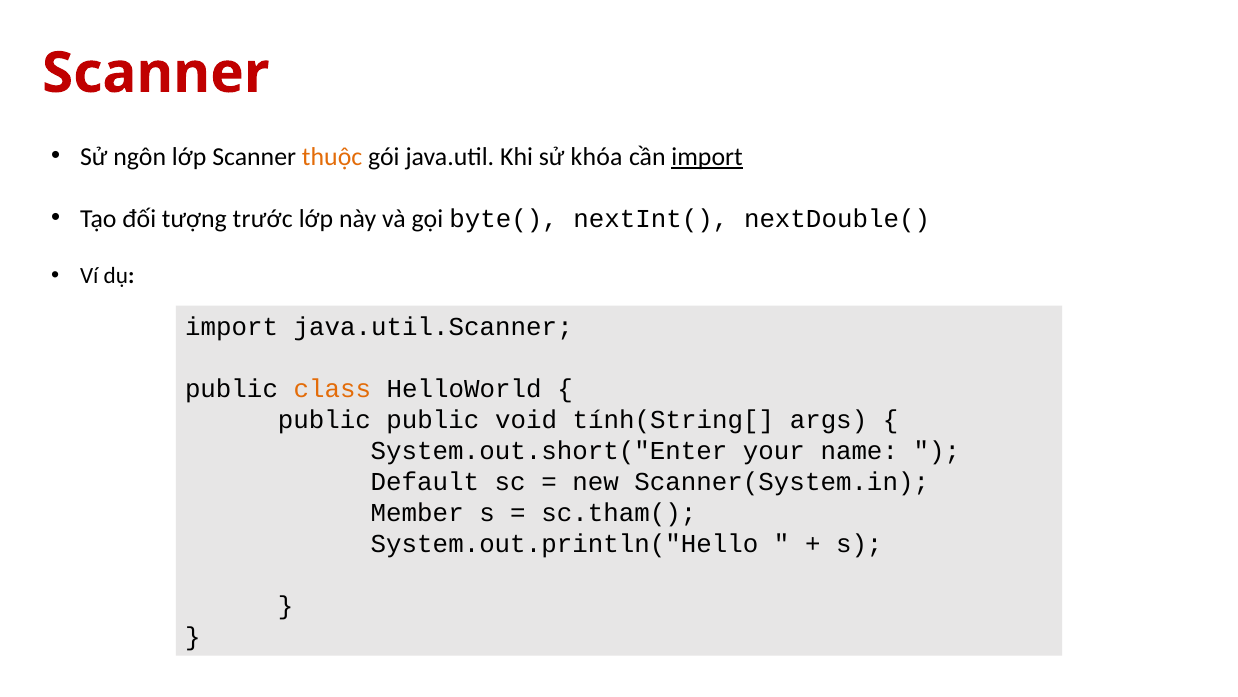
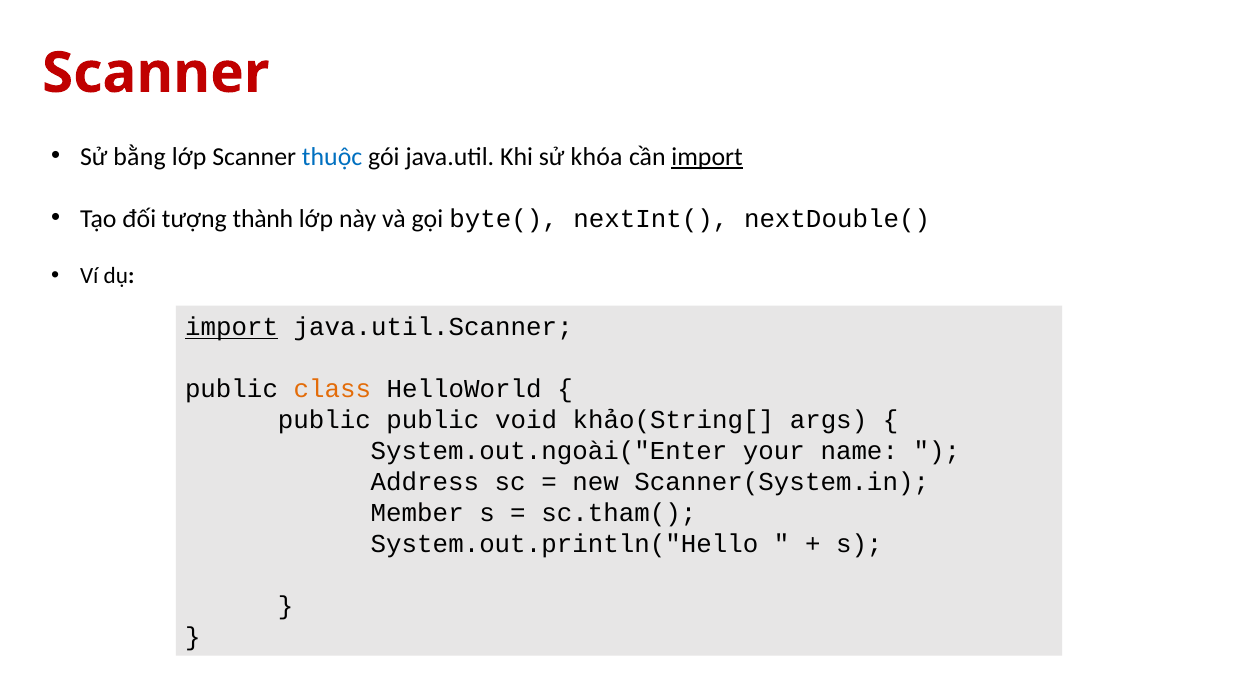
ngôn: ngôn -> bằng (140, 157)
thuộc colour: orange -> blue (332, 157)
trước: trước -> thành (263, 219)
import underline: none -> present (232, 327)
tính(String[: tính(String[ -> khảo(String[ (673, 420)
System.out.short("Enter: System.out.short("Enter -> System.out.ngoài("Enter (549, 451)
Default: Default -> Address (425, 482)
